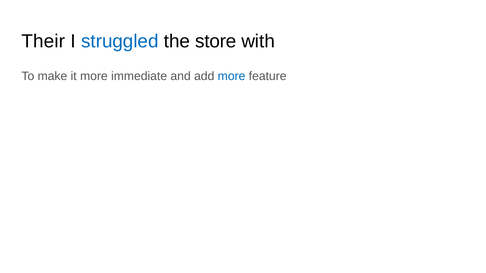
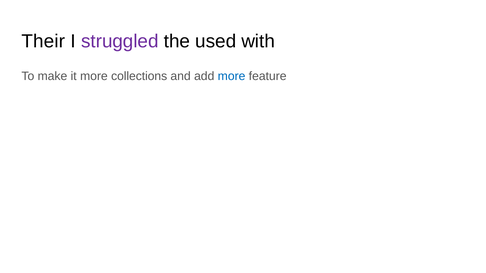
struggled colour: blue -> purple (120, 41)
store: store -> used (216, 41)
immediate: immediate -> collections (139, 76)
